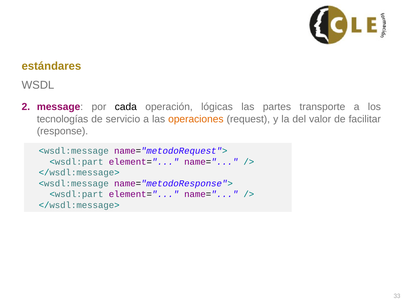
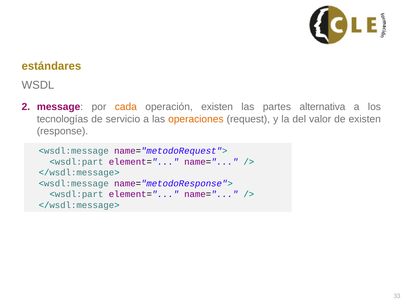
cada colour: black -> orange (126, 107)
operación lógicas: lógicas -> existen (217, 107)
transporte: transporte -> alternativa (322, 107)
de facilitar: facilitar -> existen (365, 119)
